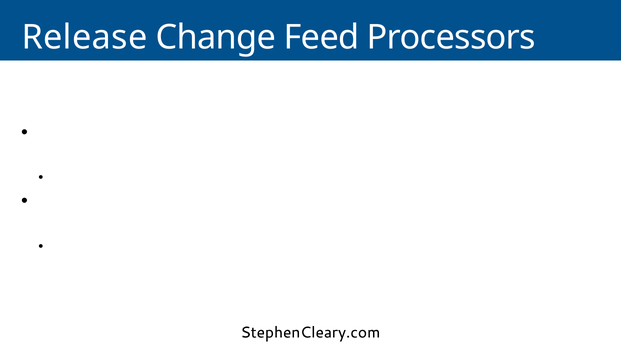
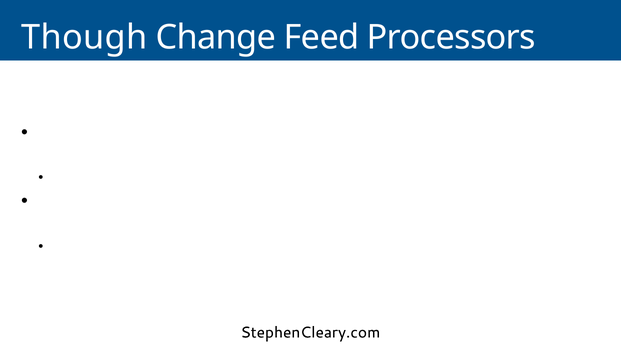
Release: Release -> Though (84, 38)
